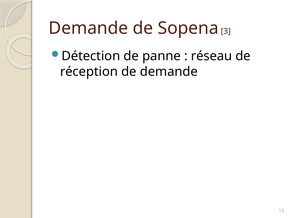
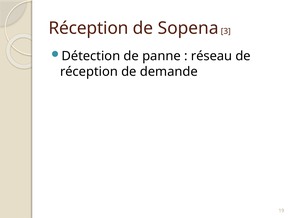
Demande: Demande -> Réception (88, 28)
